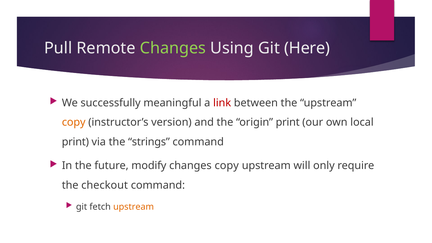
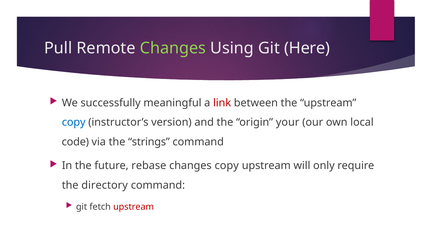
copy colour: orange -> blue (74, 122)
origin print: print -> your (288, 122)
print: print -> code (75, 142)
modify: modify -> rebase (149, 166)
checkout: checkout -> directory (105, 185)
upstream colour: orange -> red (134, 207)
